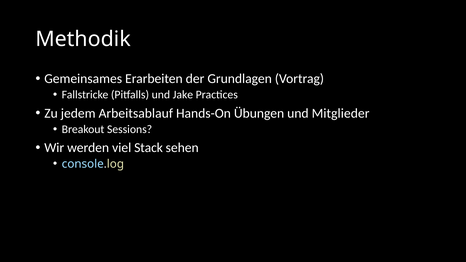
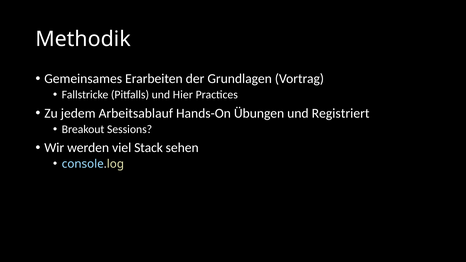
Jake: Jake -> Hier (183, 95)
Mitglieder: Mitglieder -> Registriert (341, 113)
